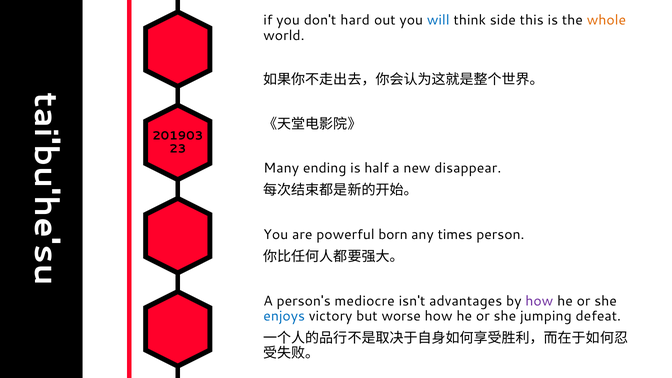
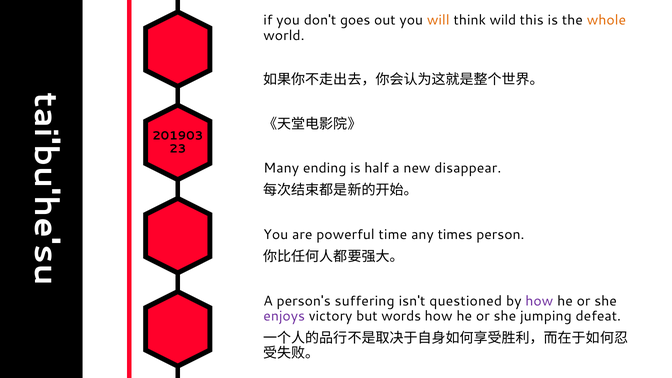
hard: hard -> goes (355, 20)
will colour: blue -> orange (438, 20)
side: side -> wild (503, 20)
born: born -> time (393, 235)
mediocre: mediocre -> suffering (365, 301)
advantages: advantages -> questioned (466, 301)
enjoys colour: blue -> purple (284, 316)
worse: worse -> words (401, 316)
